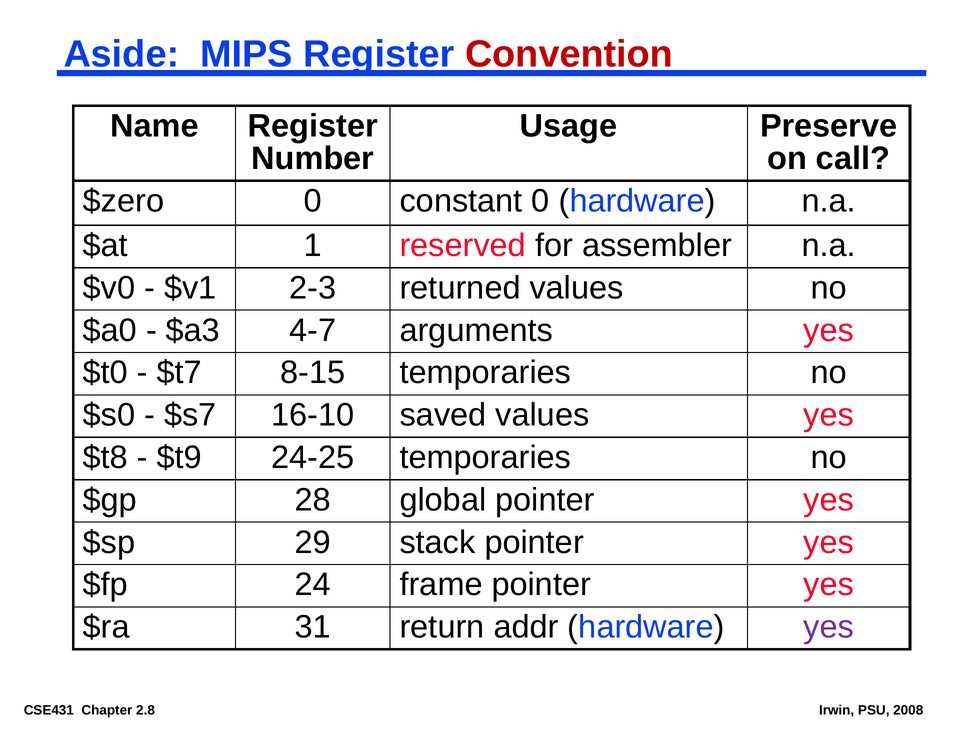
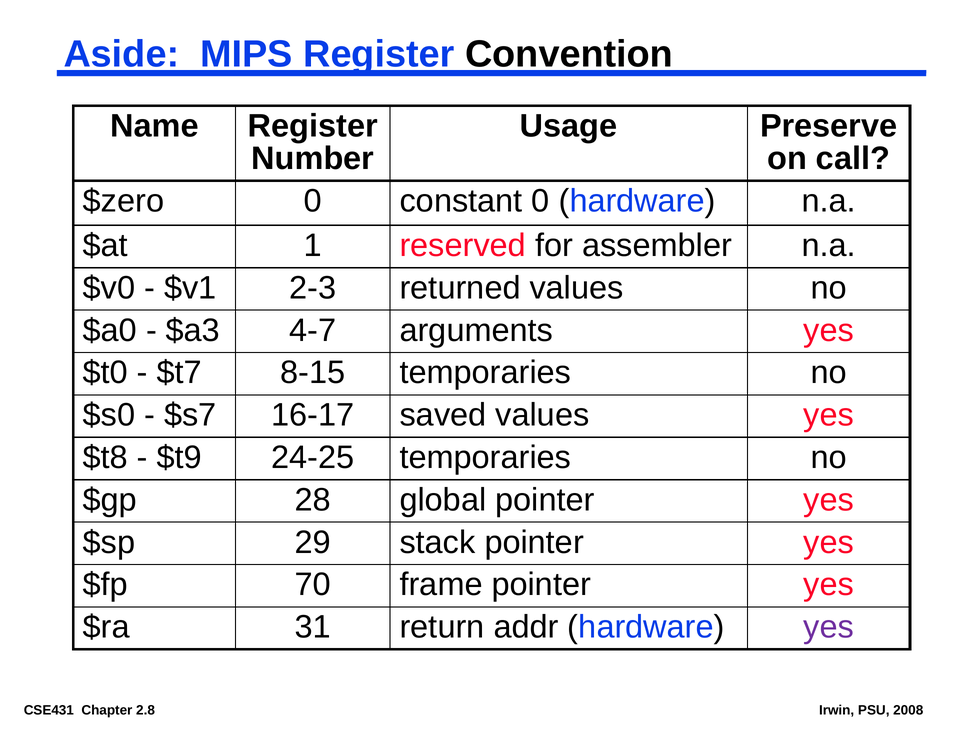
Convention colour: red -> black (569, 54)
16-10: 16-10 -> 16-17 (313, 415)
24: 24 -> 70 (313, 585)
